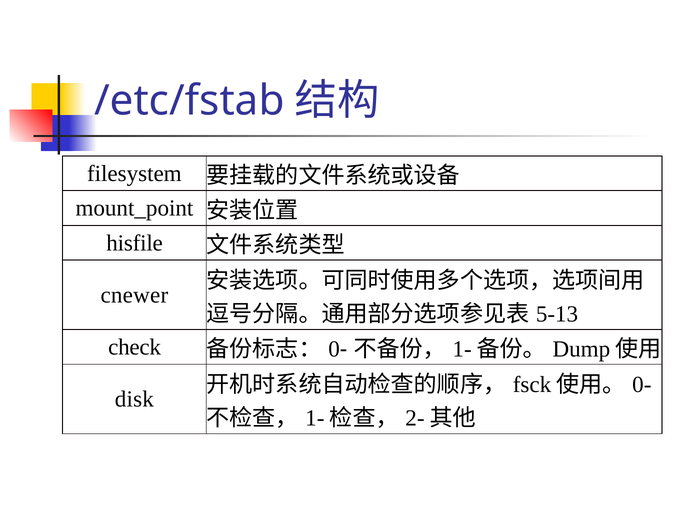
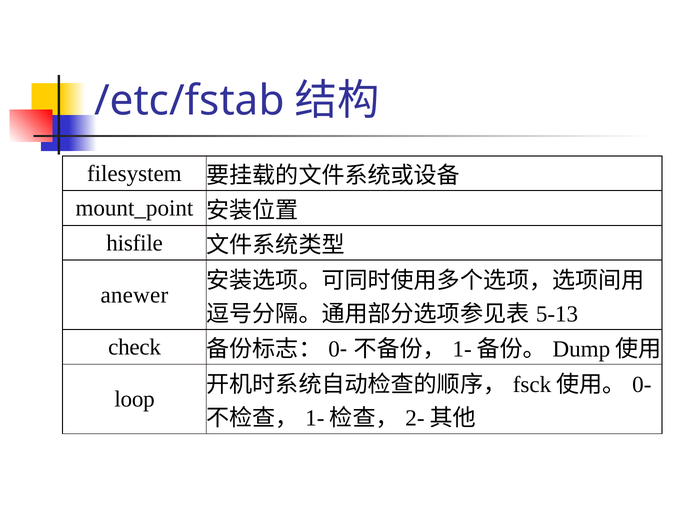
cnewer: cnewer -> anewer (134, 295)
disk: disk -> loop (135, 399)
